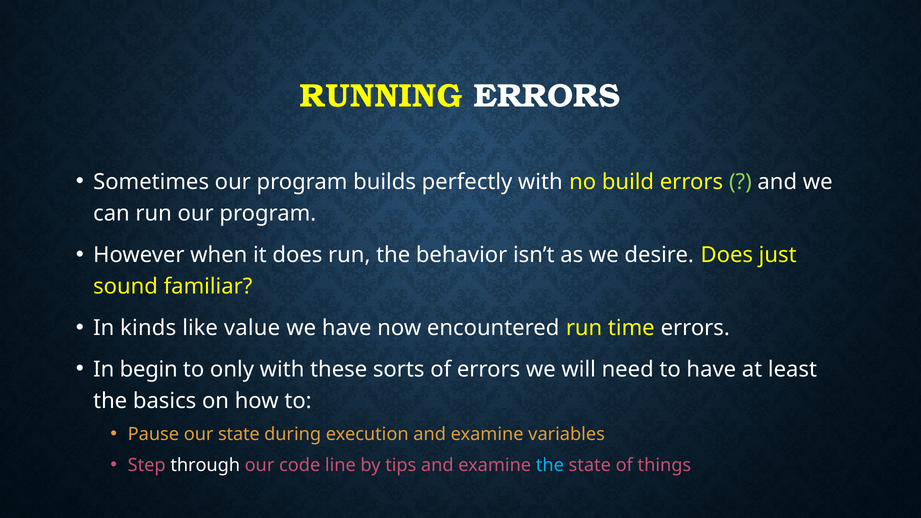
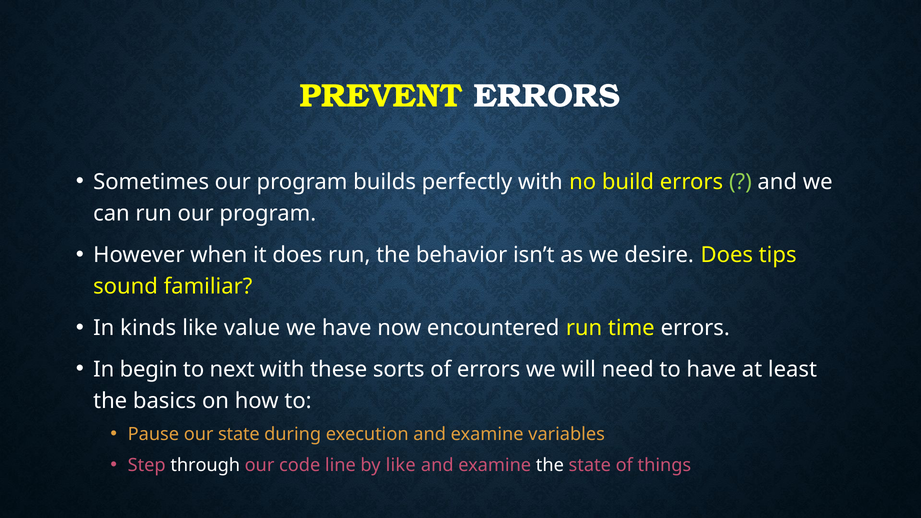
RUNNING: RUNNING -> PREVENT (381, 96)
just: just -> tips (778, 255)
only: only -> next (232, 369)
by tips: tips -> like (401, 465)
the colour: light blue -> white (550, 465)
